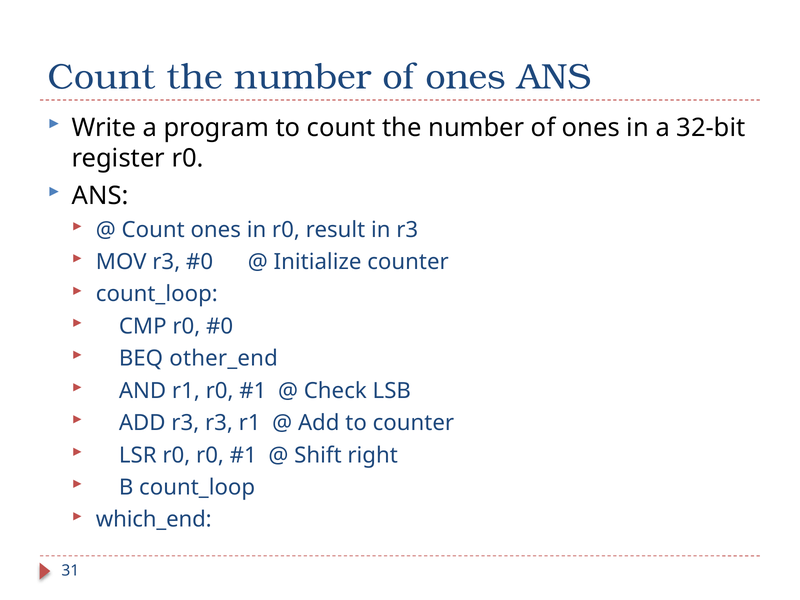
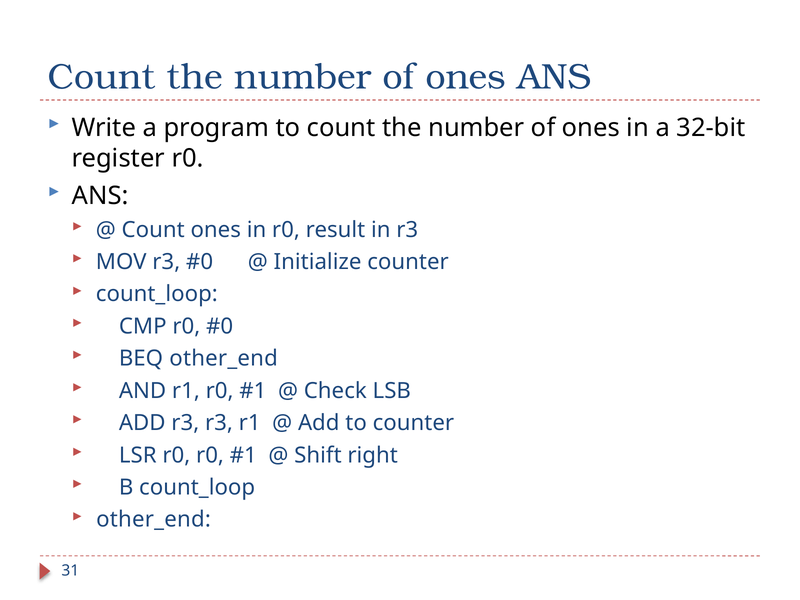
which_end: which_end -> other_end (154, 520)
